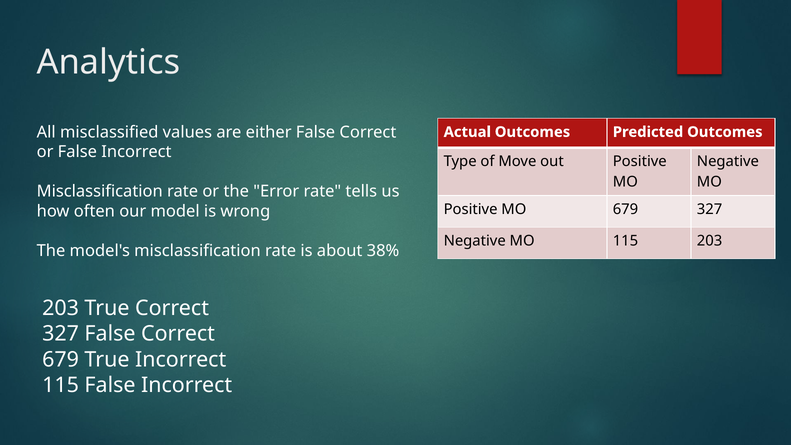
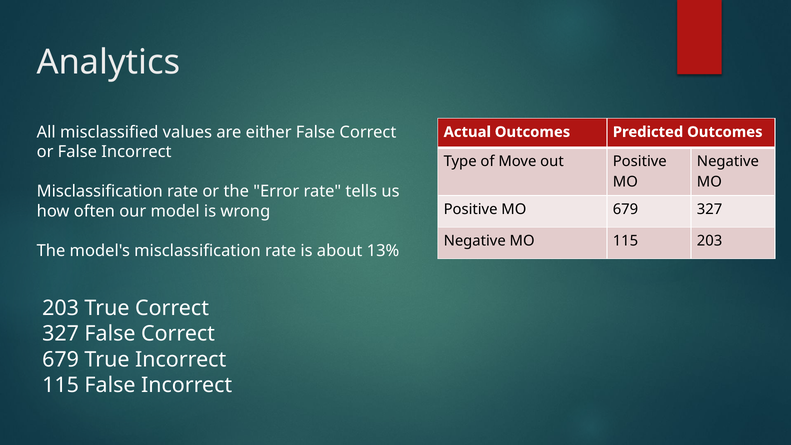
38%: 38% -> 13% (383, 251)
